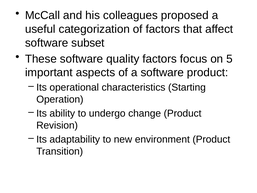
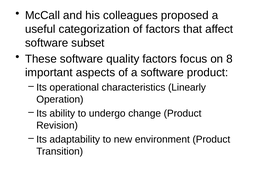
5: 5 -> 8 (229, 59)
Starting: Starting -> Linearly (187, 87)
